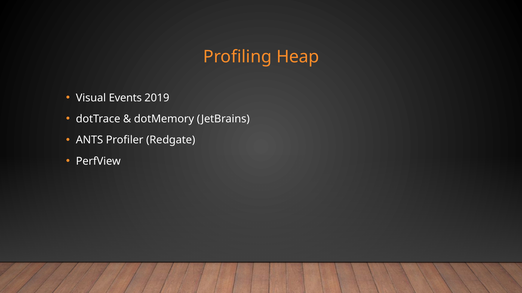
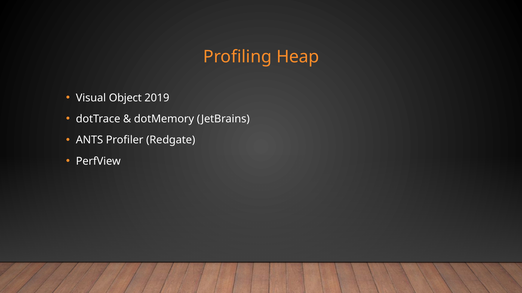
Events: Events -> Object (125, 98)
